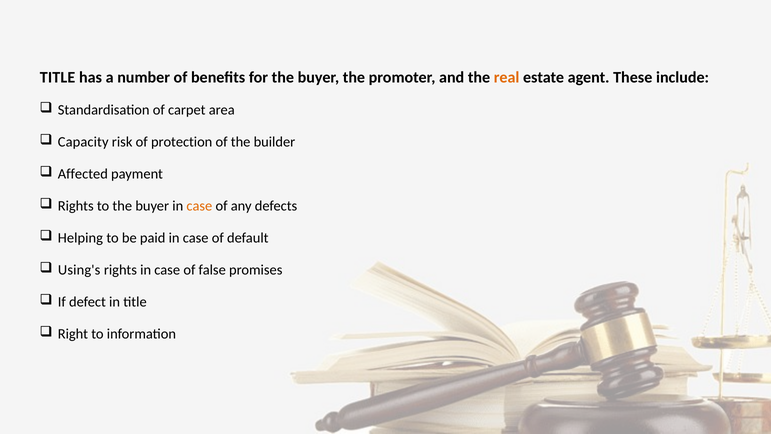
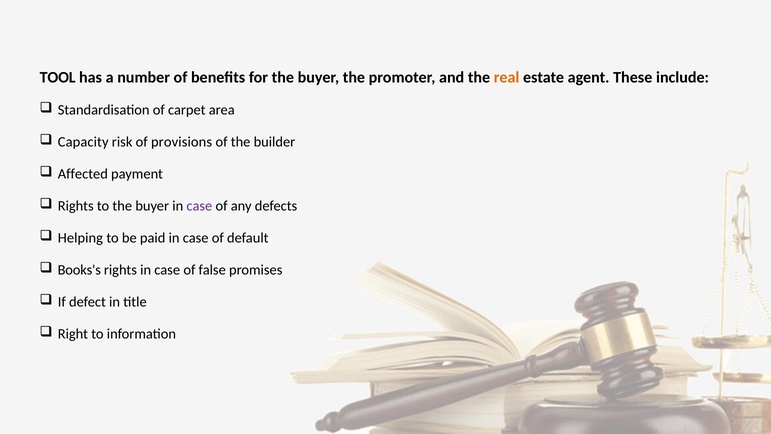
TITLE: TITLE -> TOOL (58, 77)
protection: protection -> provisions (182, 142)
case colour: orange -> purple (199, 206)
Using's: Using's -> Books's (79, 270)
